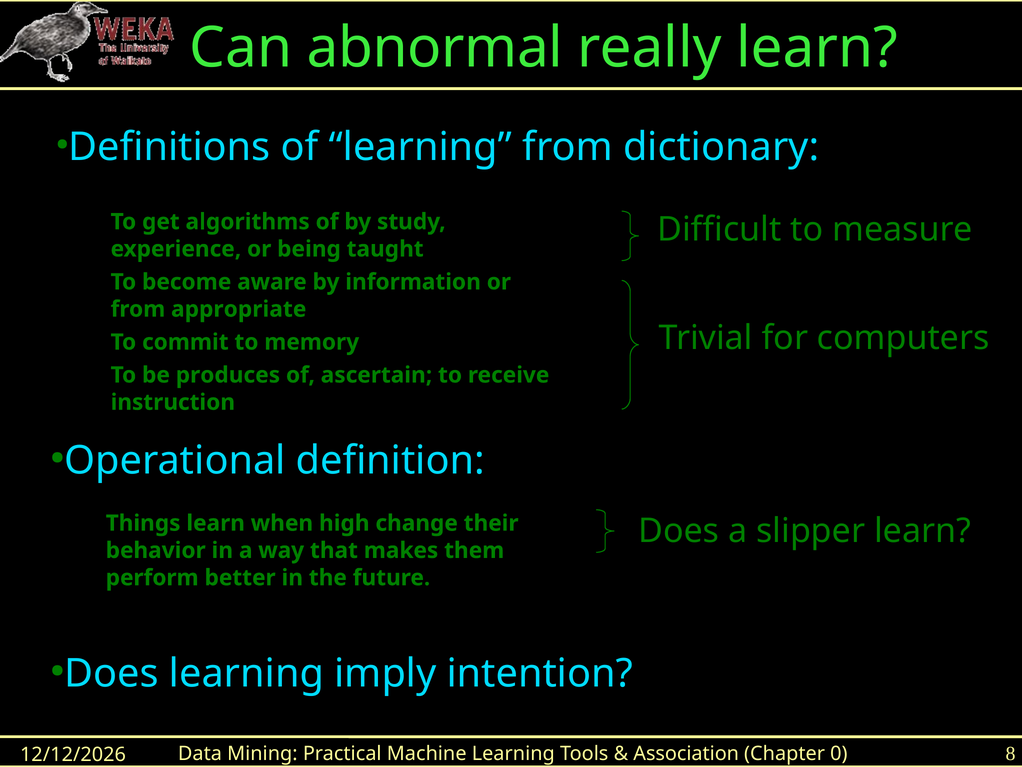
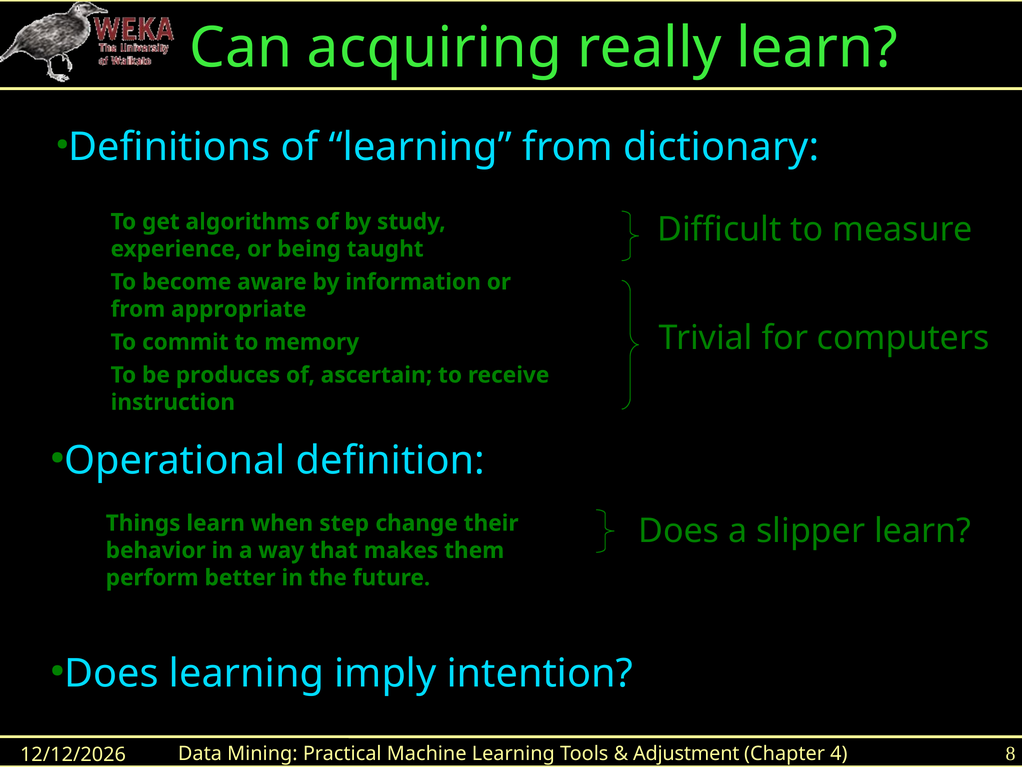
abnormal: abnormal -> acquiring (434, 48)
high: high -> step (344, 523)
Association: Association -> Adjustment (686, 753)
0: 0 -> 4 (839, 753)
